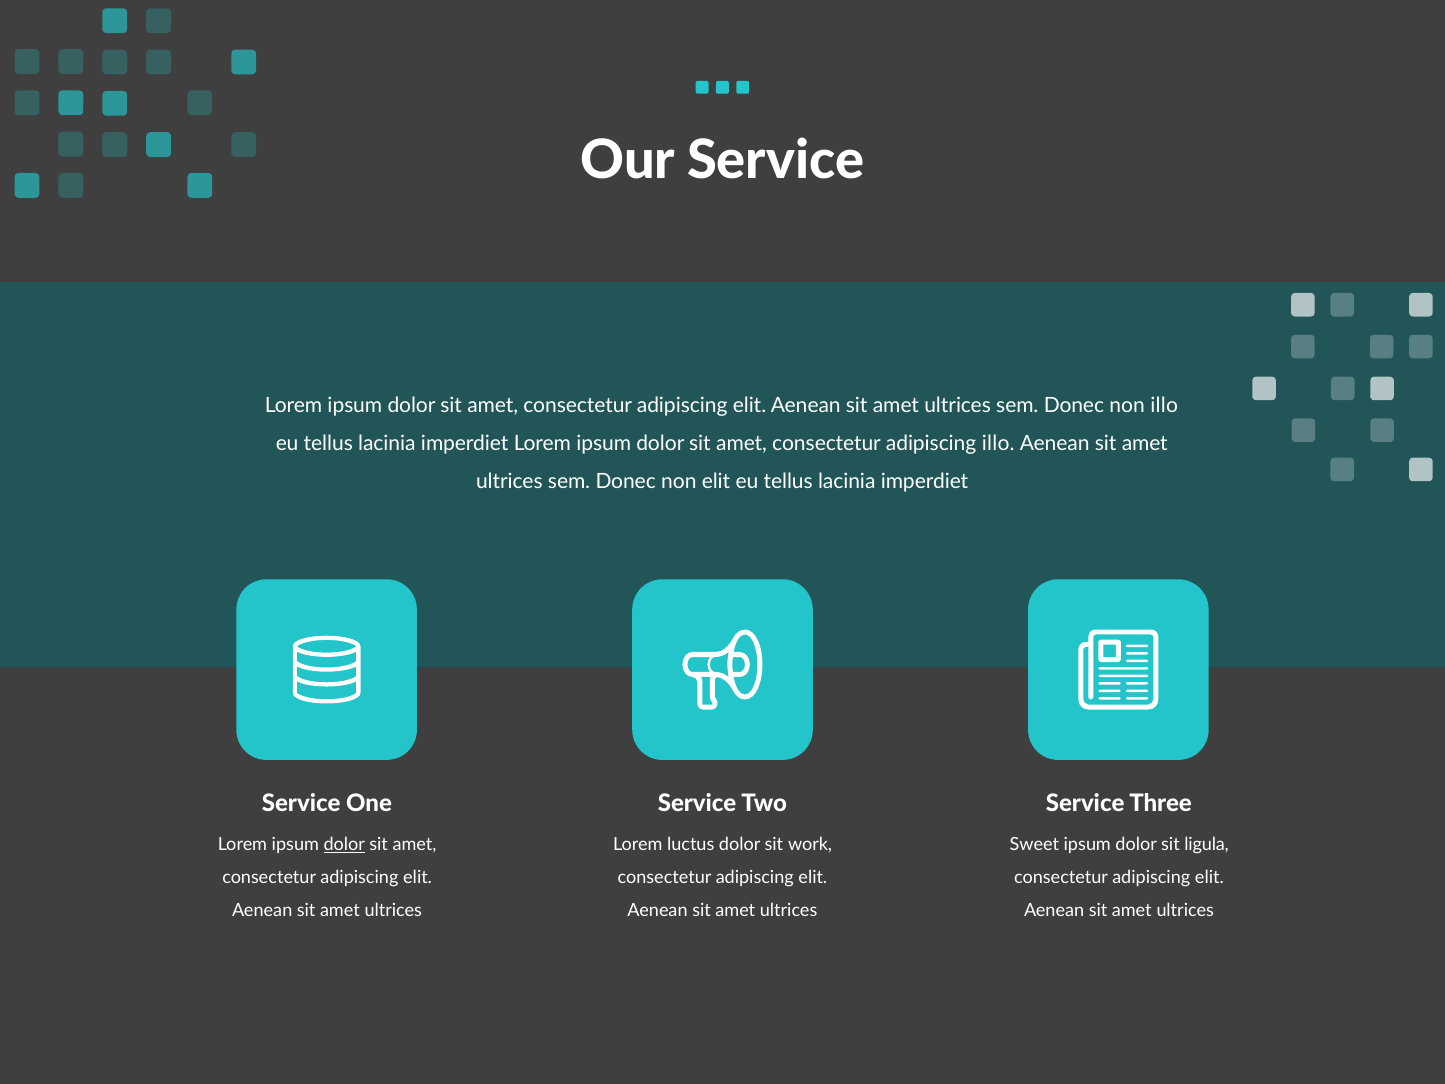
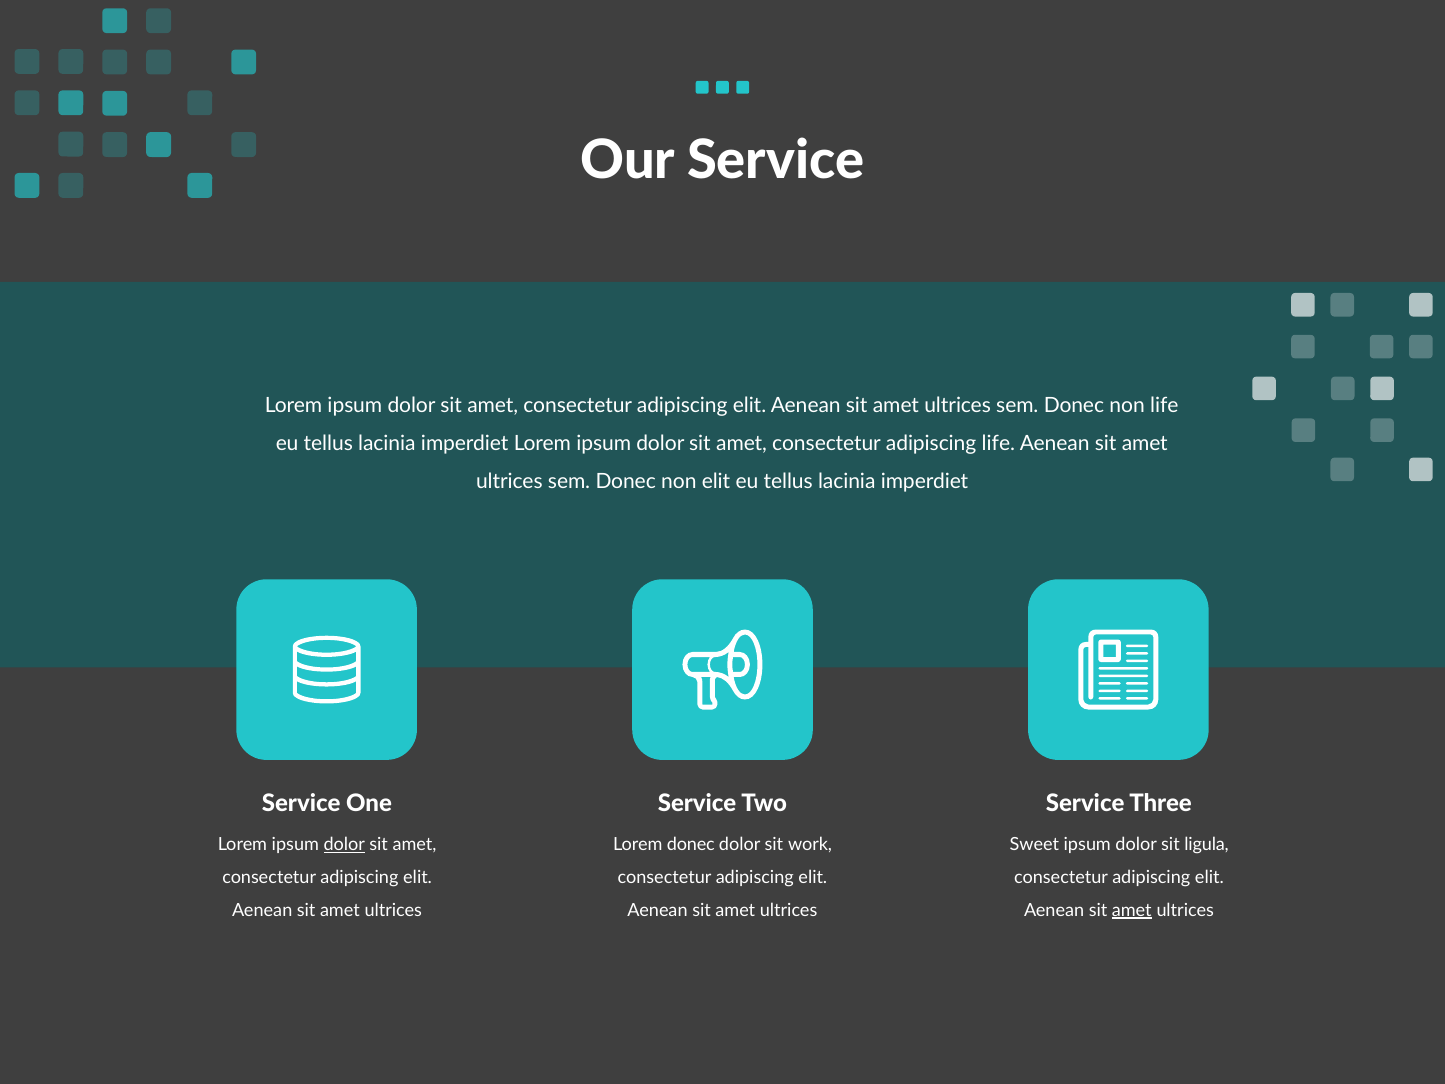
non illo: illo -> life (1164, 406)
adipiscing illo: illo -> life (998, 444)
Lorem luctus: luctus -> donec (691, 845)
amet underline: none -> present (1132, 910)
